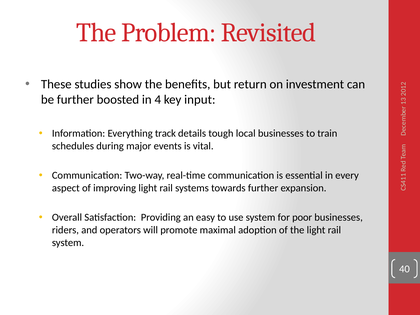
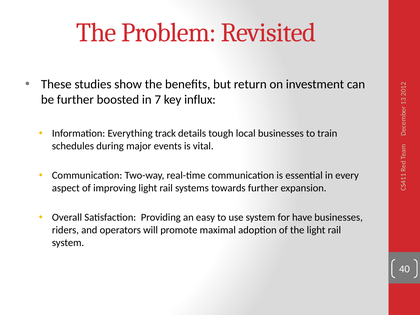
in 4: 4 -> 7 (158, 100)
input: input -> influx (200, 100)
poor: poor -> have (302, 217)
